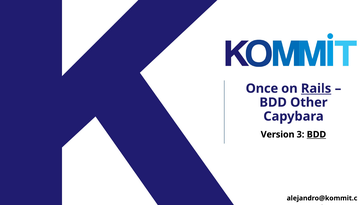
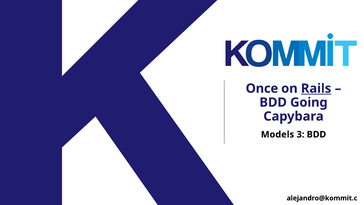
Other: Other -> Going (309, 102)
Version: Version -> Models (278, 134)
BDD underline: present -> none (316, 134)
